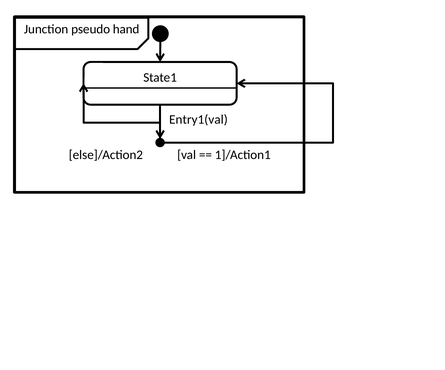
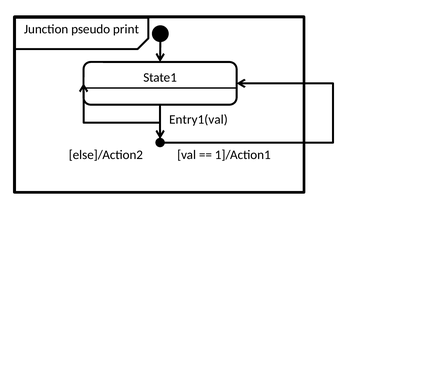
hand: hand -> print (126, 29)
